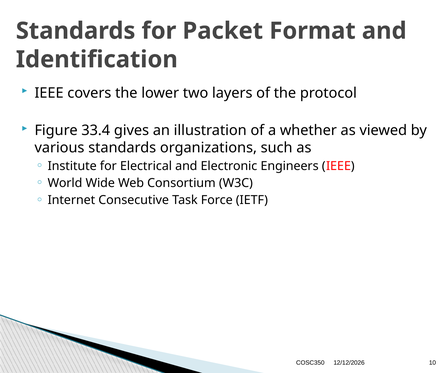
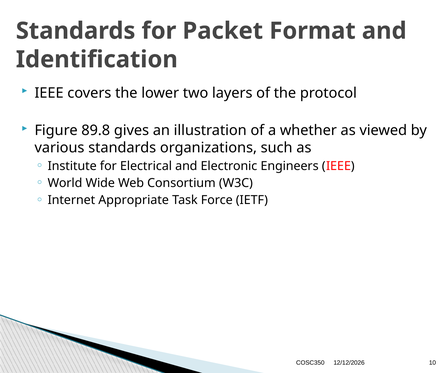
33.4: 33.4 -> 89.8 (96, 130)
Consecutive: Consecutive -> Appropriate (134, 200)
